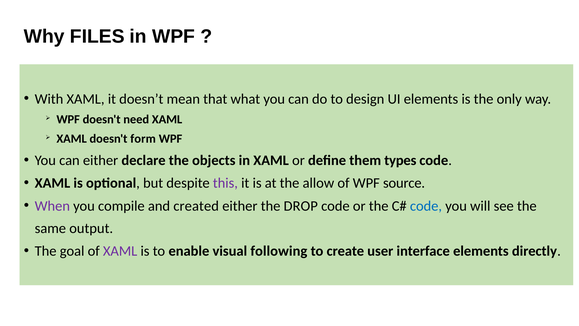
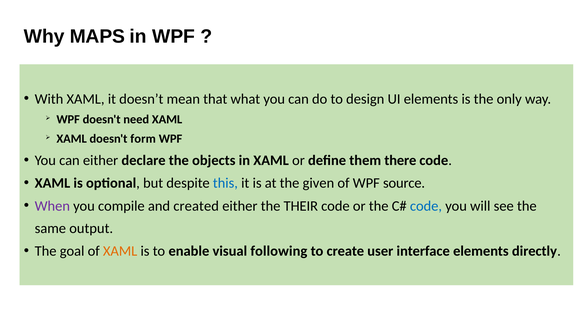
FILES: FILES -> MAPS (97, 37)
types: types -> there (400, 160)
this colour: purple -> blue (225, 183)
allow: allow -> given (318, 183)
DROP: DROP -> THEIR (301, 206)
XAML colour: purple -> orange (120, 251)
